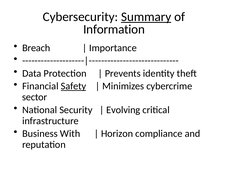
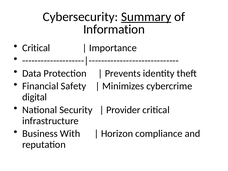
Breach: Breach -> Critical (36, 48)
Safety underline: present -> none (73, 86)
sector: sector -> digital (35, 97)
Evolving: Evolving -> Provider (123, 110)
